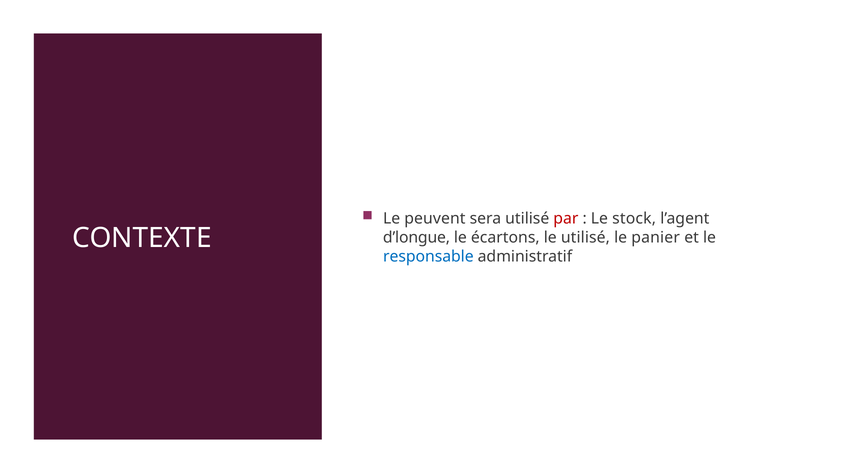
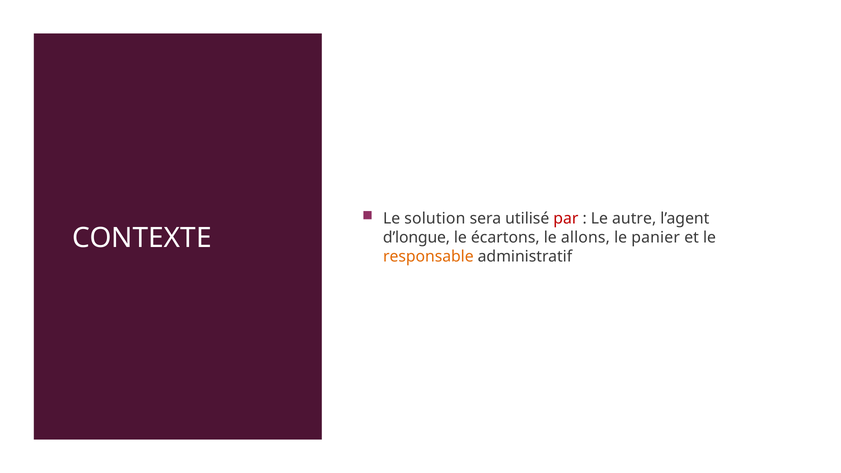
peuvent: peuvent -> solution (435, 218)
stock: stock -> autre (634, 218)
le utilisé: utilisé -> allons (585, 237)
responsable colour: blue -> orange (428, 256)
